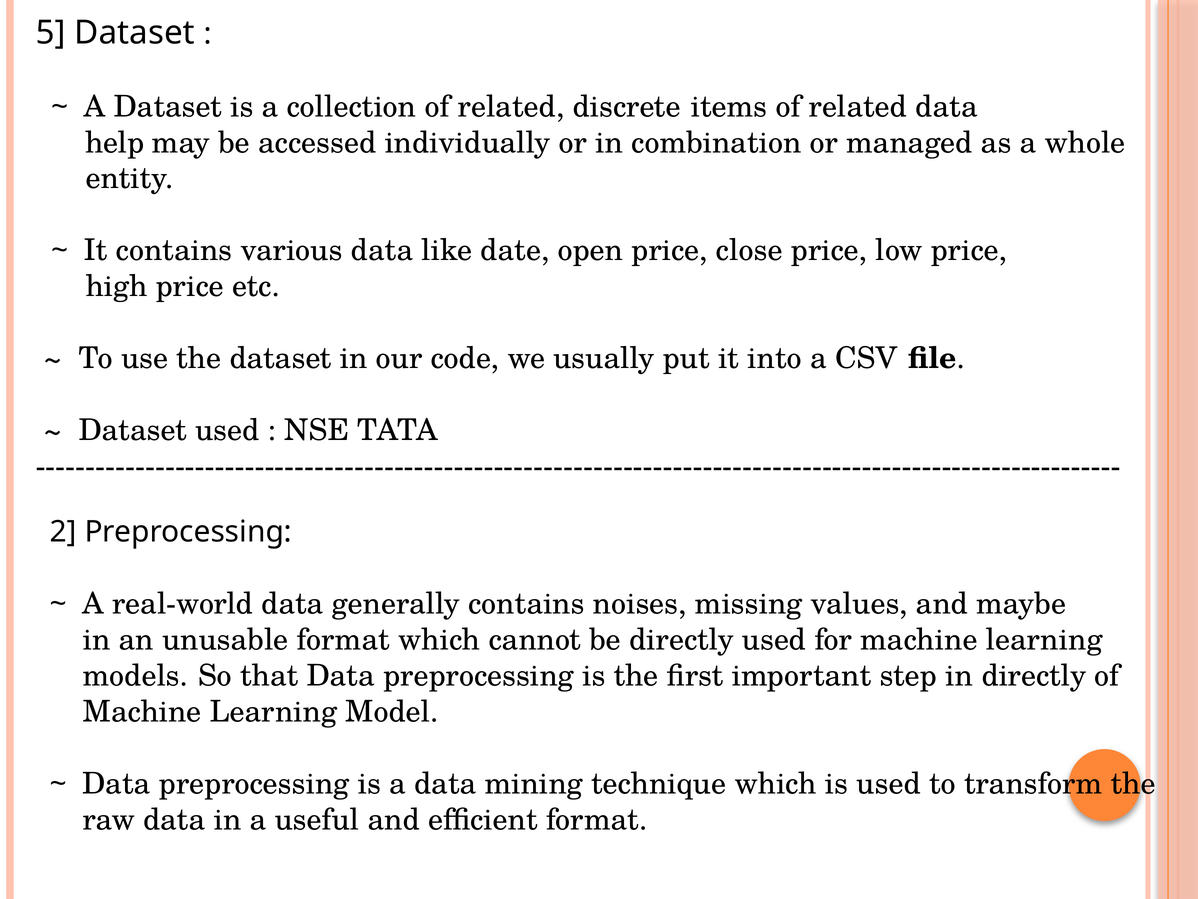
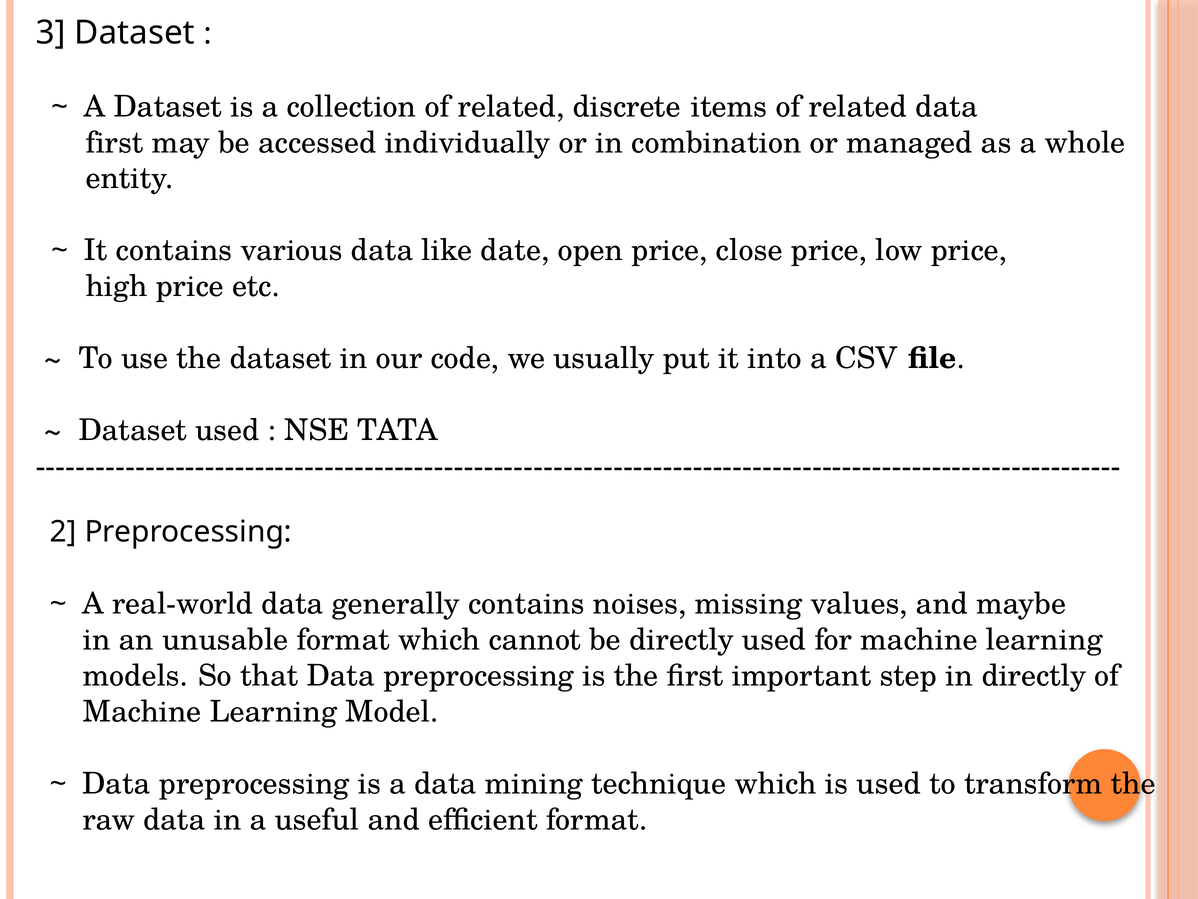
5: 5 -> 3 (51, 33)
help: help -> first (115, 143)
